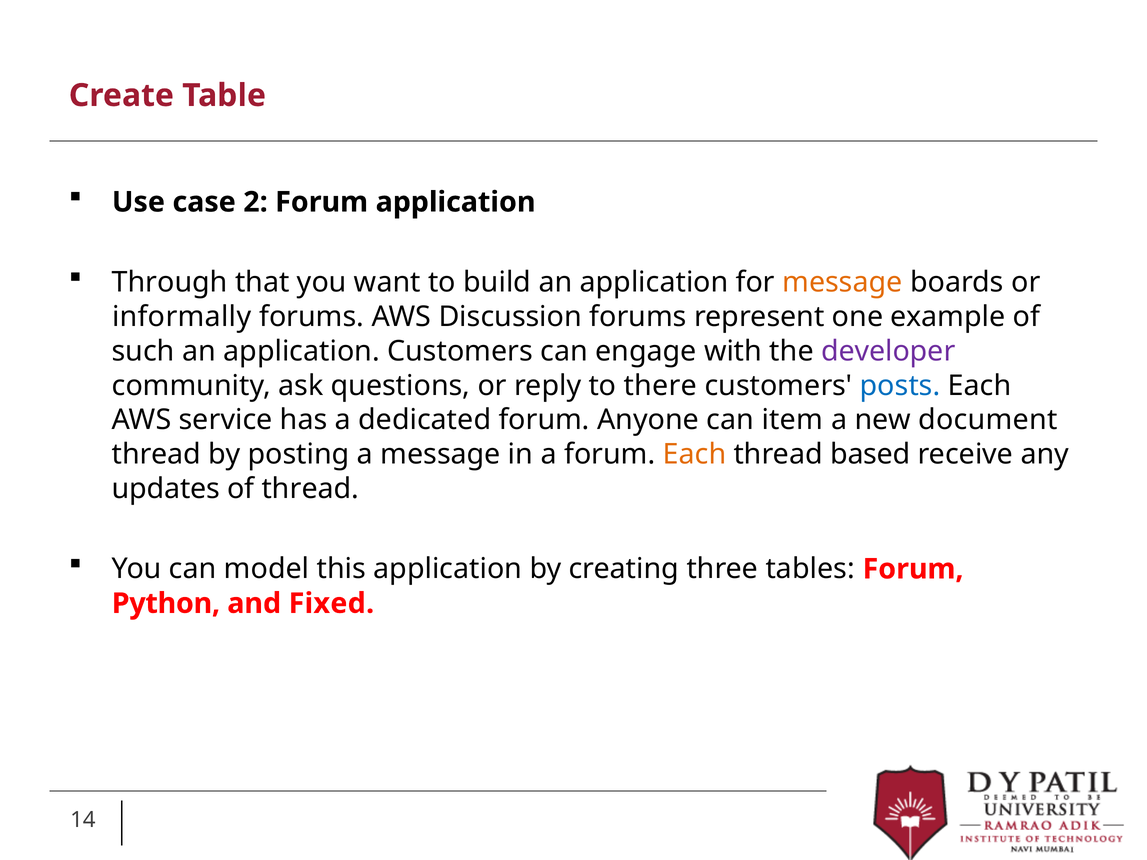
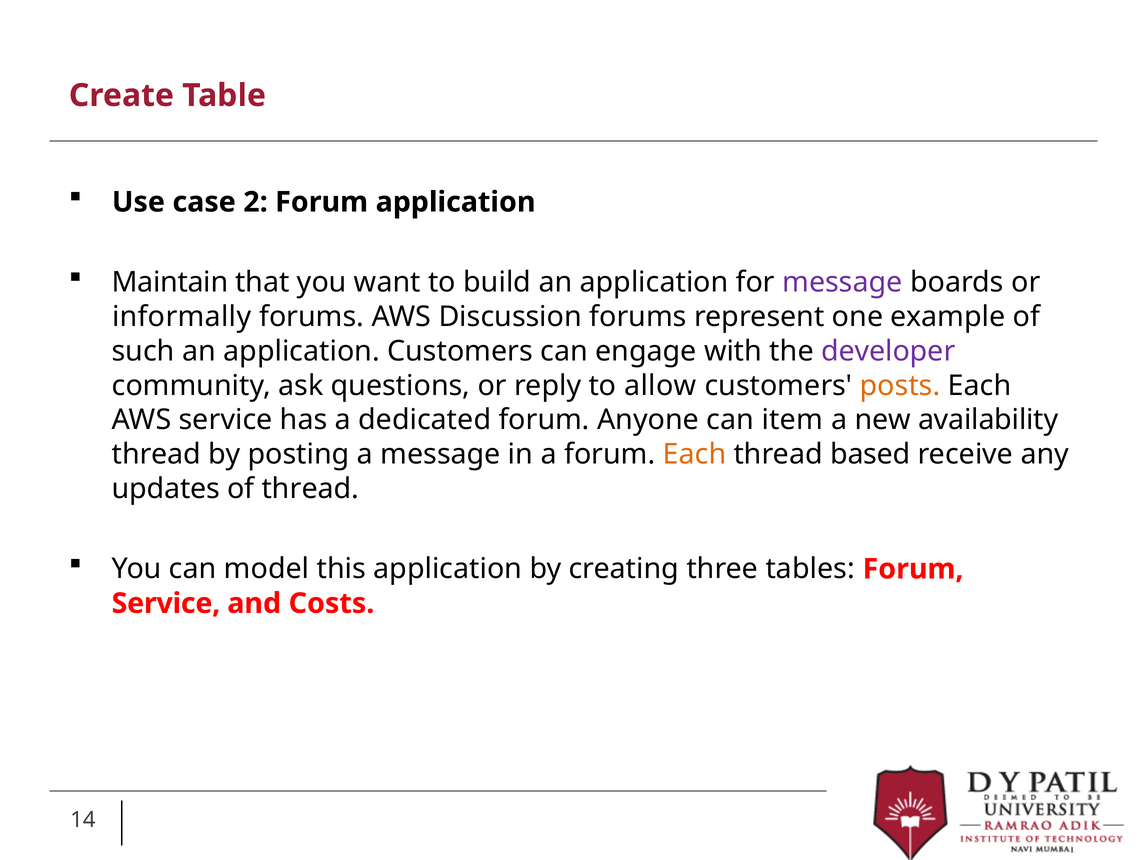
Through: Through -> Maintain (170, 282)
message colour: orange -> purple (842, 282)
there: there -> allow (660, 386)
posts colour: blue -> orange (900, 386)
document: document -> availability (988, 420)
Python: Python -> Service (166, 604)
Fixed: Fixed -> Costs (331, 604)
